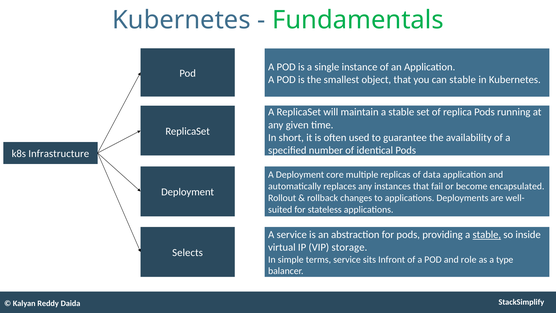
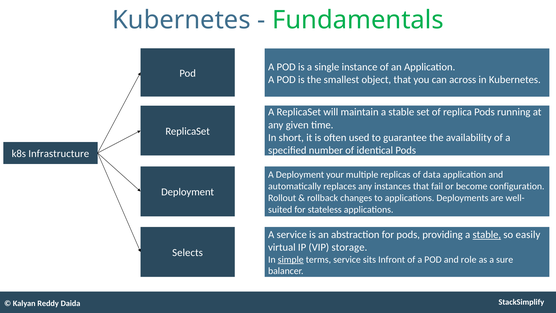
can stable: stable -> across (463, 80)
core: core -> your (335, 175)
encapsulated: encapsulated -> configuration (517, 186)
inside: inside -> easily (528, 234)
simple underline: none -> present (291, 259)
type: type -> sure (505, 259)
